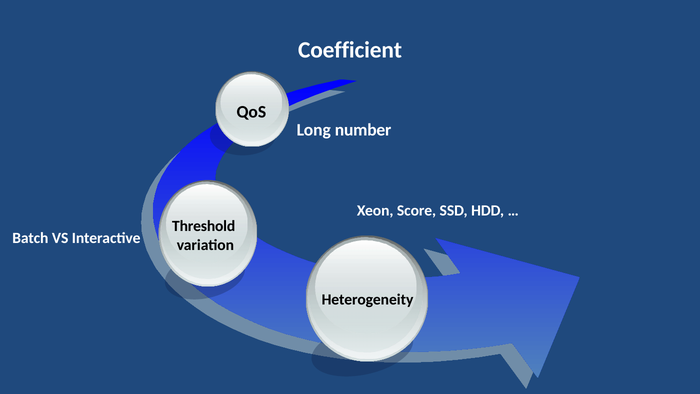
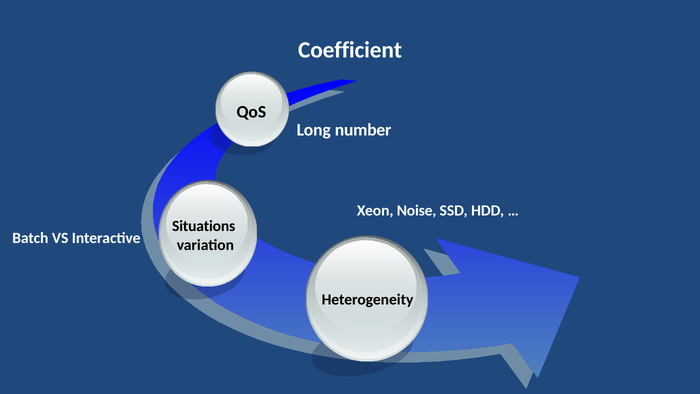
Score: Score -> Noise (417, 211)
Threshold: Threshold -> Situations (204, 226)
